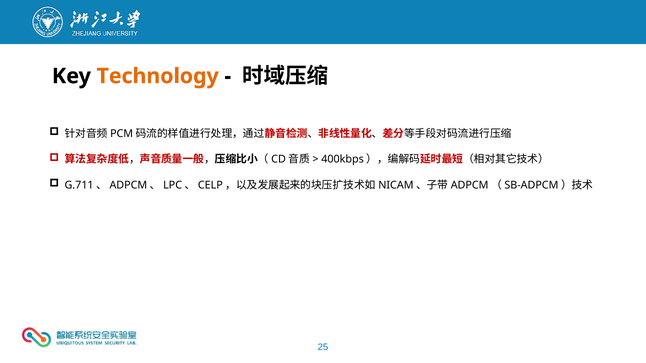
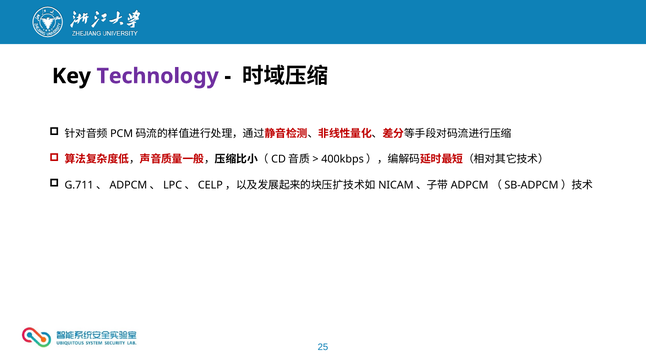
Technology colour: orange -> purple (158, 76)
